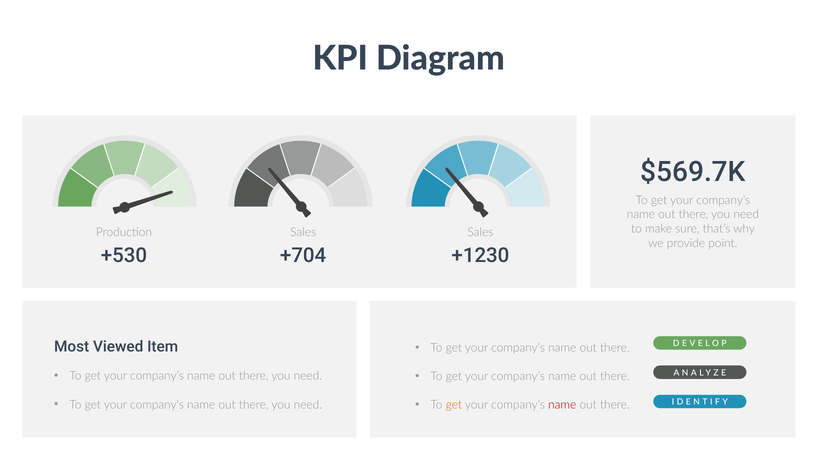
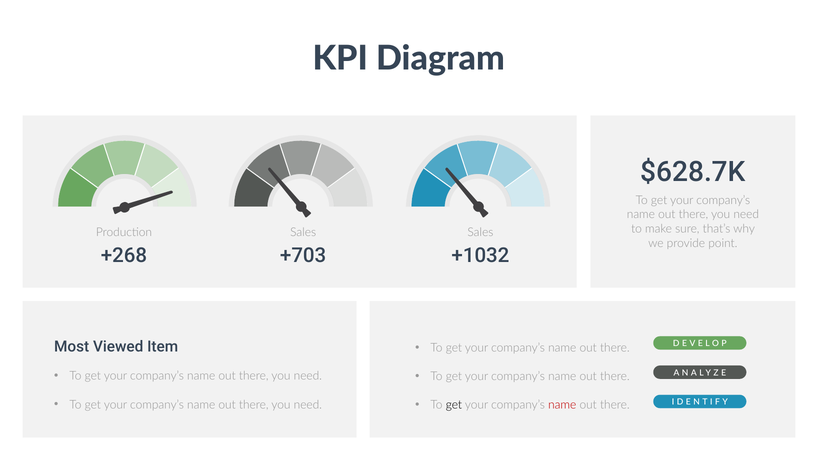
$569.7K: $569.7K -> $628.7K (693, 172)
+530: +530 -> +268 (124, 255)
+704: +704 -> +703 (303, 255)
+1230: +1230 -> +1032 (480, 255)
get colour: orange -> black (454, 405)
